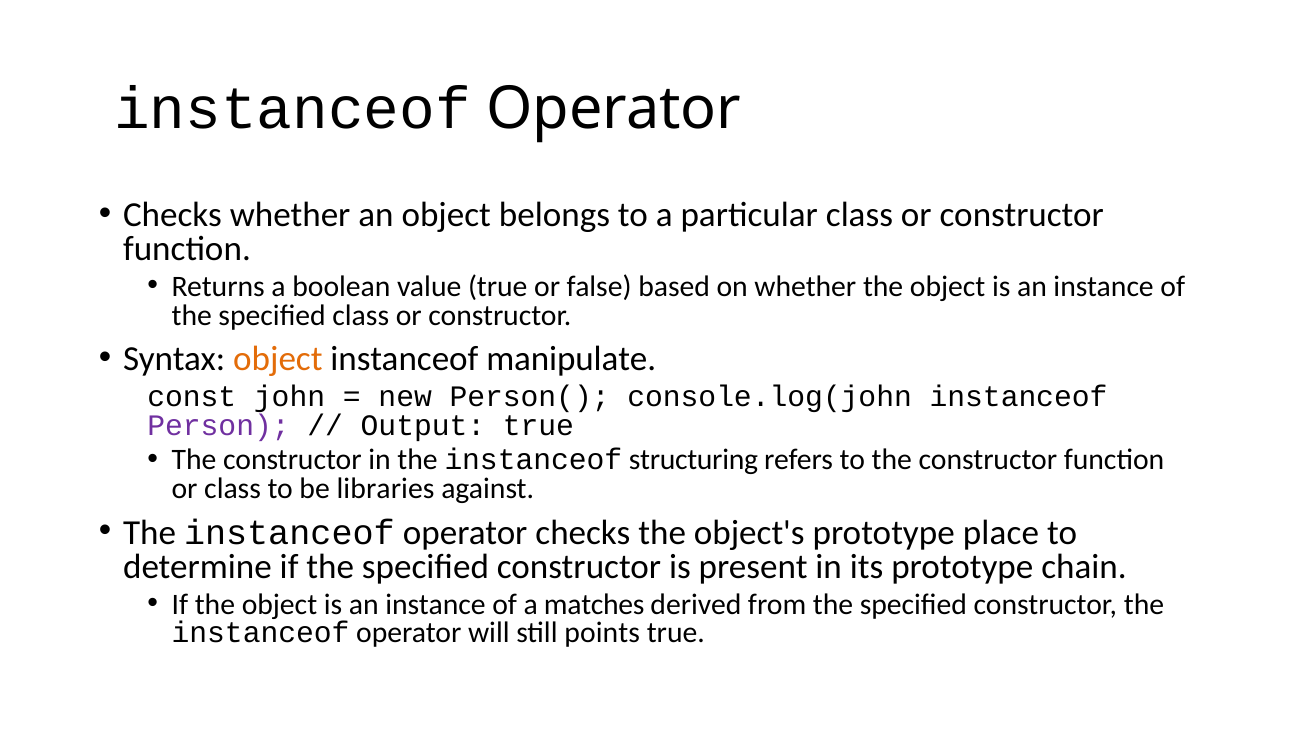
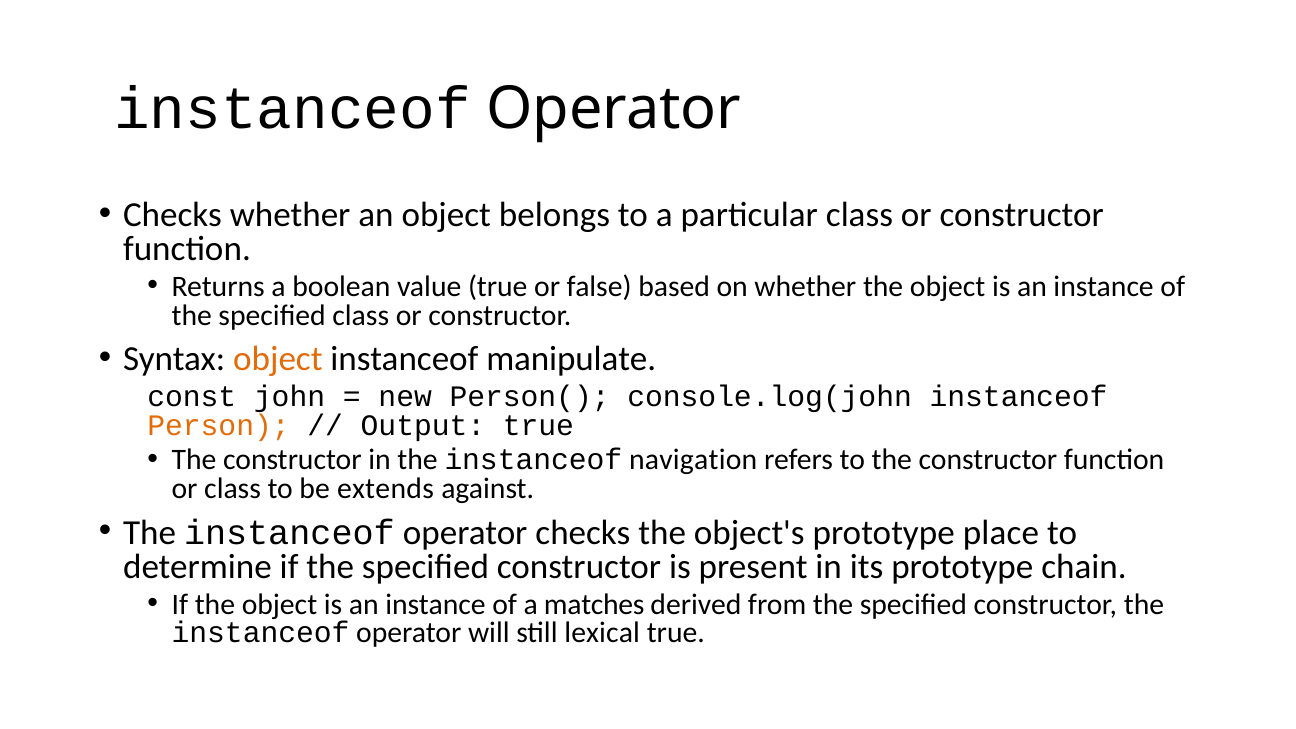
Person colour: purple -> orange (219, 425)
structuring: structuring -> navigation (693, 460)
libraries: libraries -> extends (385, 489)
points: points -> lexical (602, 633)
